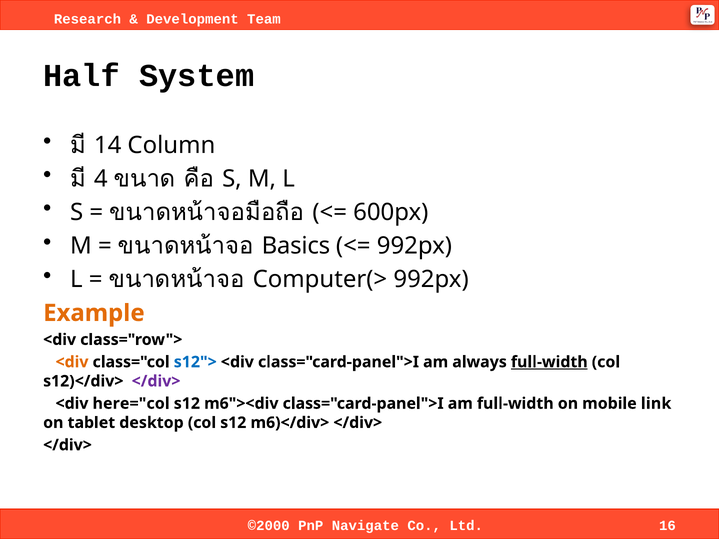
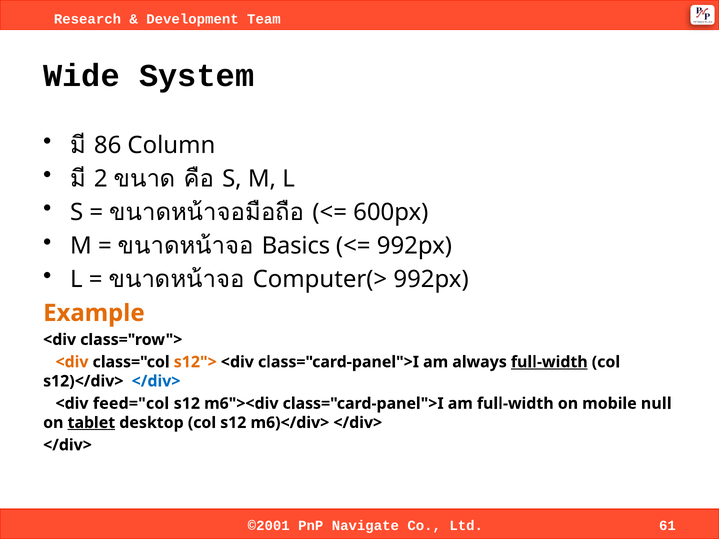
Half: Half -> Wide (81, 76)
14: 14 -> 86 (108, 145)
4: 4 -> 2 (101, 179)
s12"> colour: blue -> orange (195, 362)
</div> colour: purple -> blue (156, 381)
here="col: here="col -> feed="col (131, 404)
link: link -> null (656, 404)
tablet underline: none -> present (91, 423)
©2000: ©2000 -> ©2001 (269, 526)
16: 16 -> 61 (667, 526)
